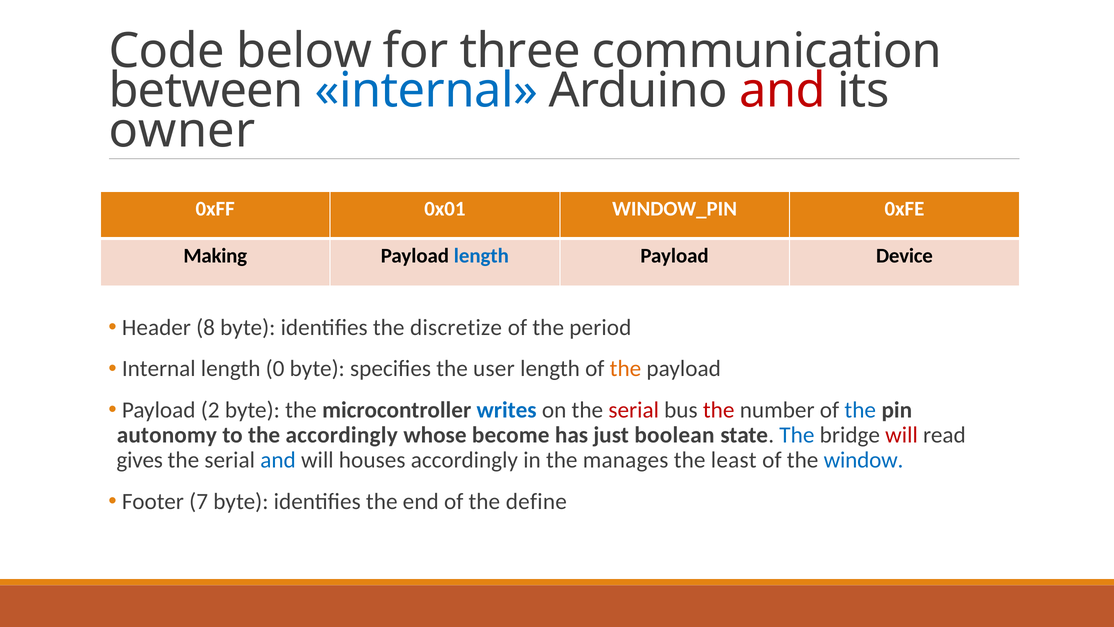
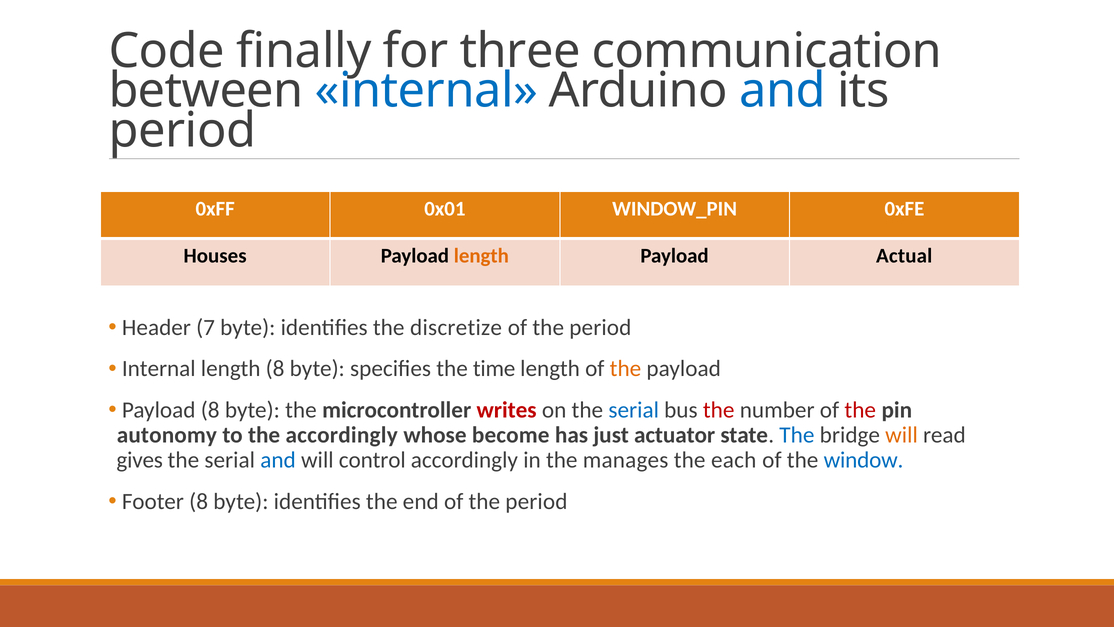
below: below -> finally (304, 51)
and colour: red -> blue (783, 91)
owner: owner -> period (182, 130)
Making: Making -> Houses (215, 256)
length colour: blue -> orange (481, 256)
Device: Device -> Actual (904, 256)
8: 8 -> 7 (206, 327)
length 0: 0 -> 8 (275, 369)
user: user -> time (494, 369)
Payload 2: 2 -> 8 (210, 410)
writes colour: blue -> red (507, 410)
serial colour: red -> blue (634, 410)
the colour: blue -> red (860, 410)
boolean: boolean -> actuator (675, 435)
will colour: red -> orange (902, 435)
houses: houses -> control (372, 460)
least: least -> each (734, 460)
Footer 7: 7 -> 8 (199, 501)
end of the define: define -> period (536, 501)
